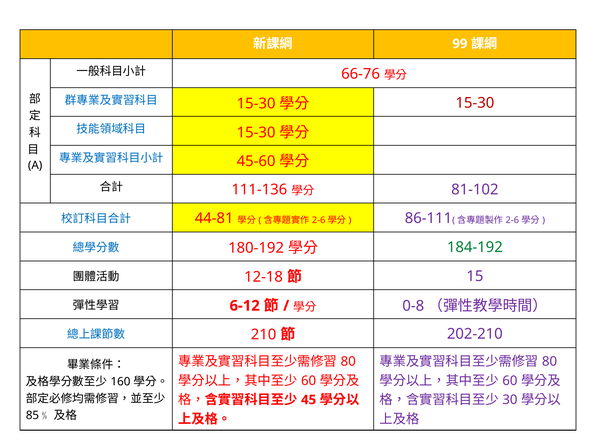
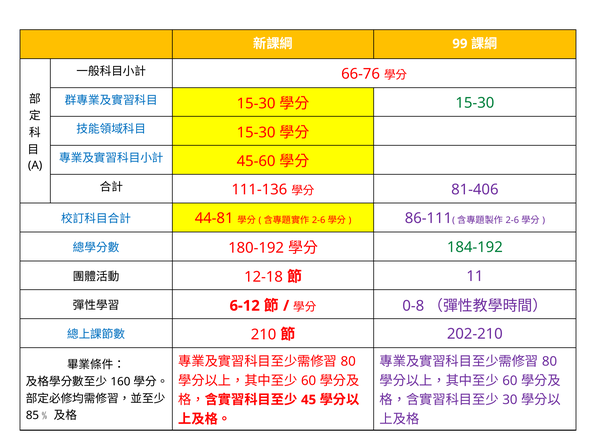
15-30 colour: red -> green (475, 103)
81-102: 81-102 -> 81-406 (475, 189)
15: 15 -> 11 (475, 276)
